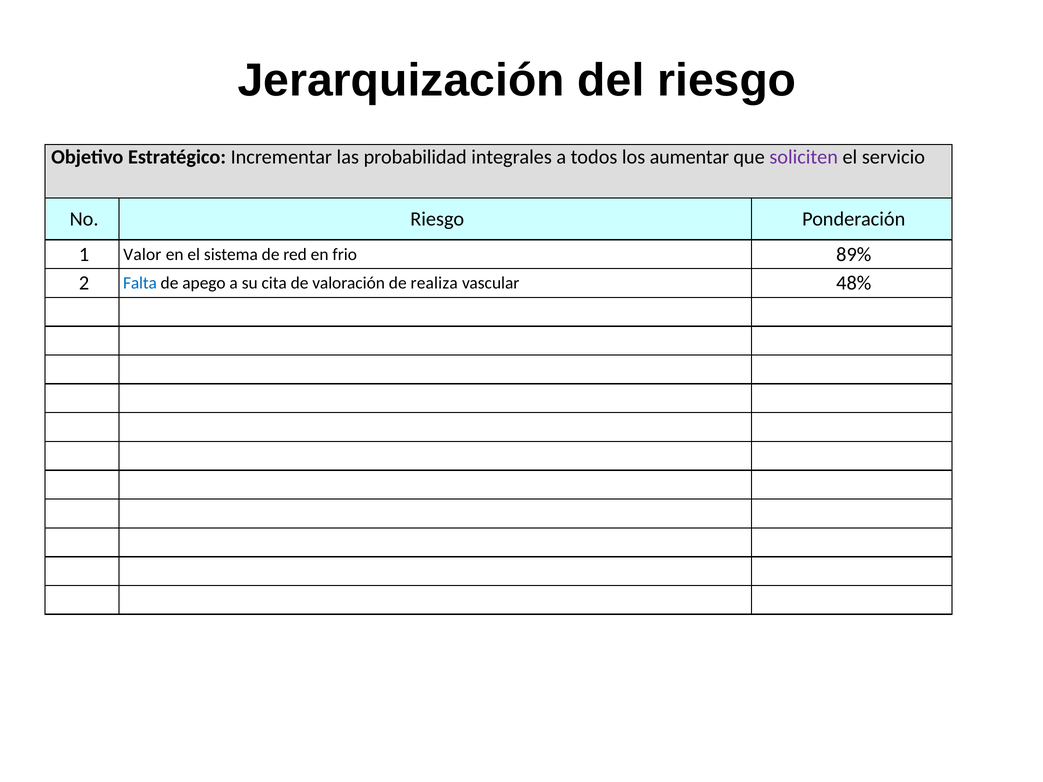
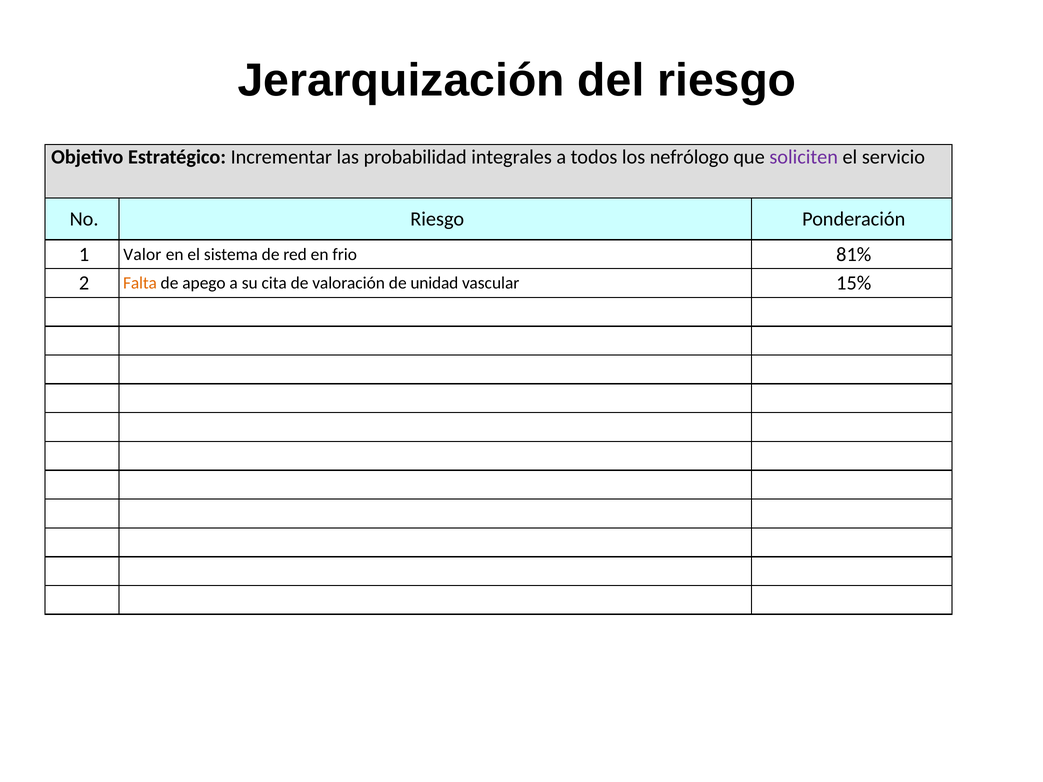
aumentar: aumentar -> nefrólogo (689, 157)
89%: 89% -> 81% (854, 254)
Falta colour: blue -> orange (140, 283)
realiza: realiza -> unidad (434, 283)
48%: 48% -> 15% (854, 283)
